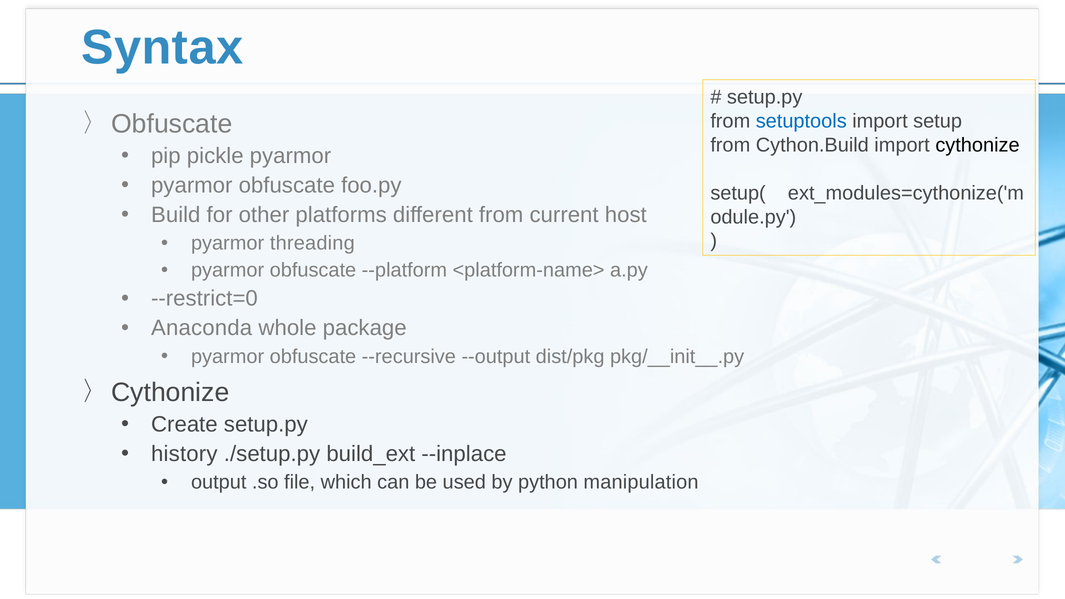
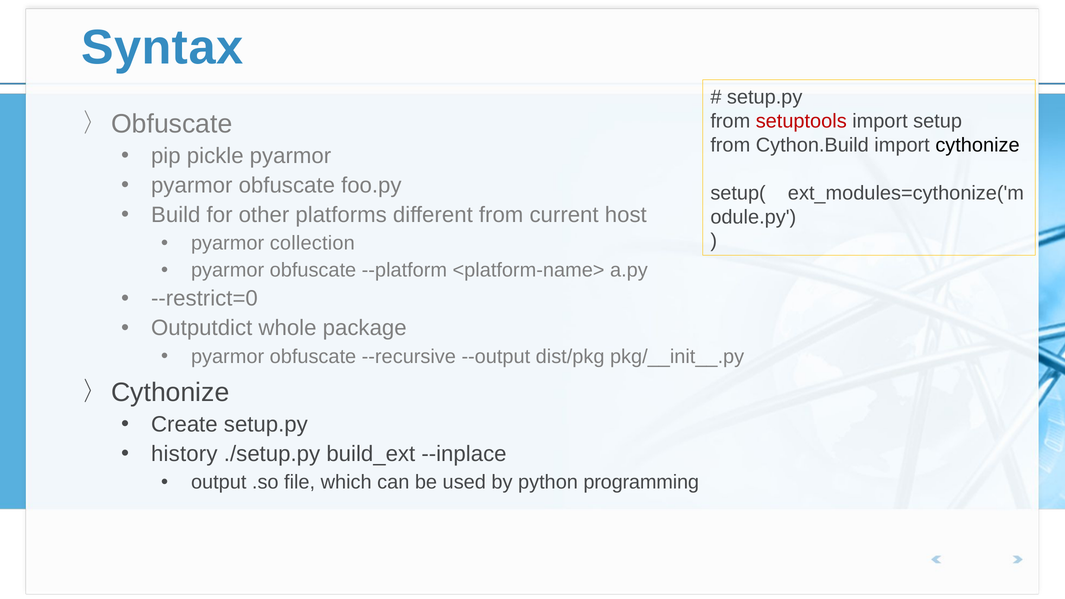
setuptools colour: blue -> red (801, 121)
threading: threading -> collection (312, 243)
Anaconda: Anaconda -> Outputdict (202, 328)
manipulation: manipulation -> programming (641, 482)
